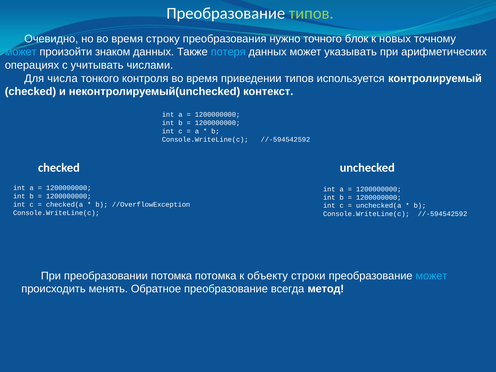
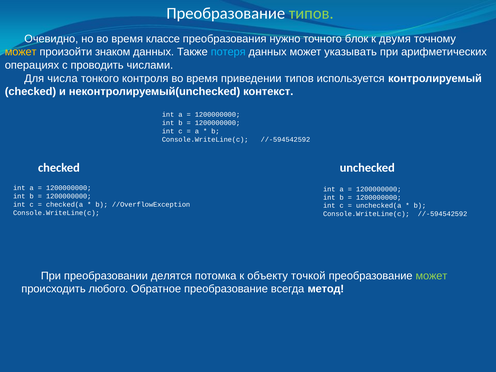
строку: строку -> классе (163, 39)
новых: новых -> двумя (395, 39)
может colour: light blue -> yellow (21, 52)
учитывать: учитывать -> проводить (97, 65)
преобразовании потомка: потомка -> делятся (171, 276)
строки: строки -> точкой (308, 276)
может colour: light blue -> light green (431, 276)
менять: менять -> любого (108, 289)
